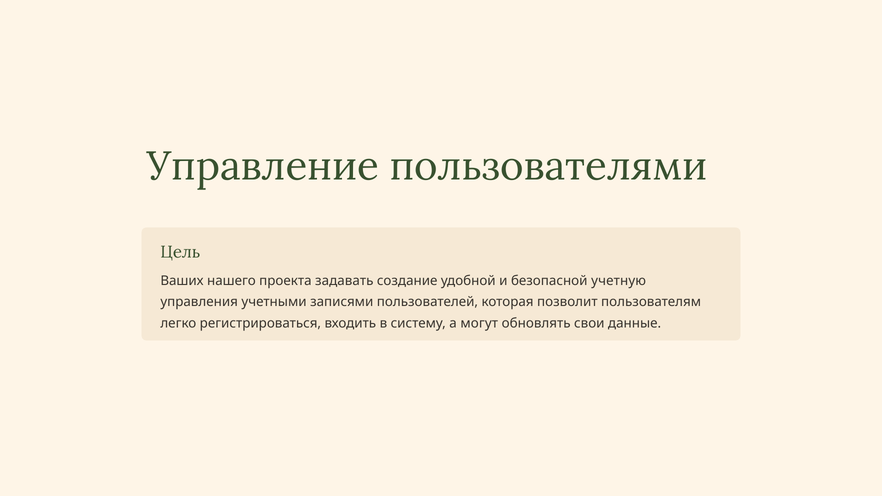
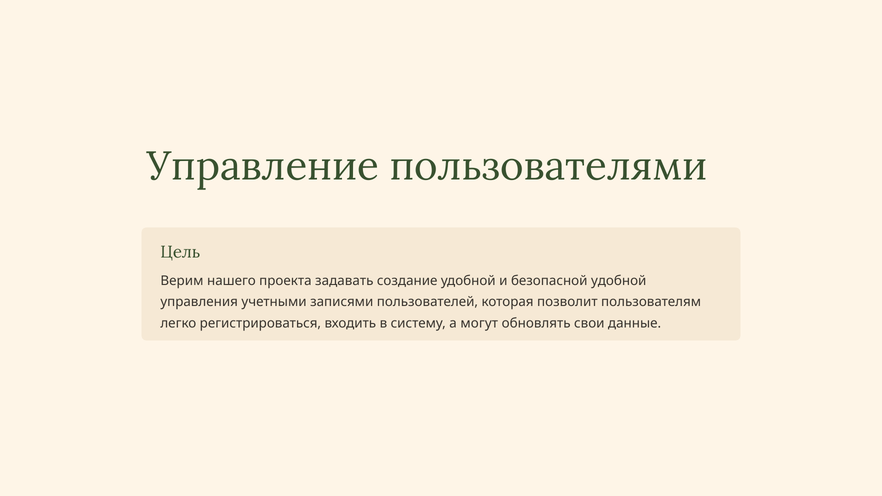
Ваших: Ваших -> Верим (182, 281)
безопасной учетную: учетную -> удобной (619, 281)
